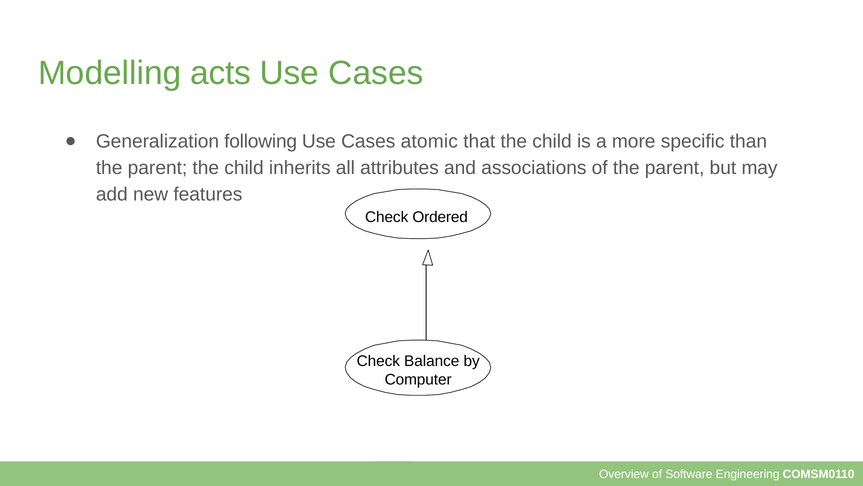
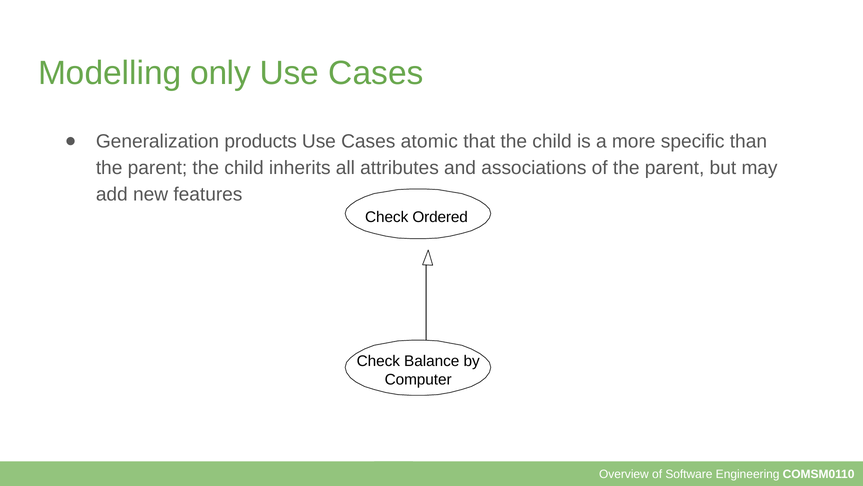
acts: acts -> only (221, 73)
following: following -> products (261, 141)
